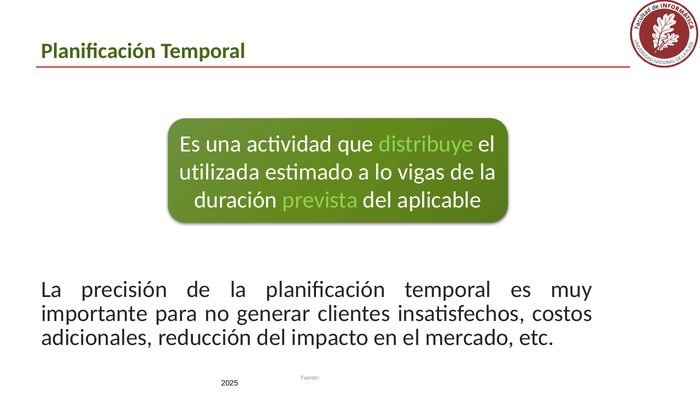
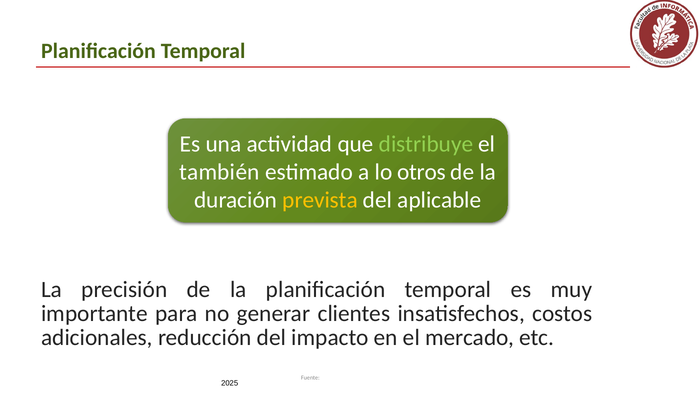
utilizada: utilizada -> también (219, 172)
vigas: vigas -> otros (422, 172)
prevista colour: light green -> yellow (320, 200)
